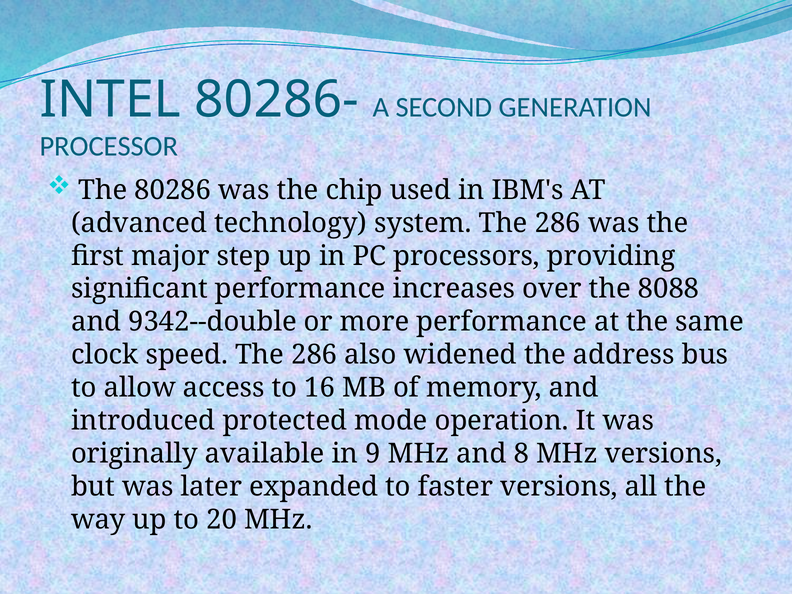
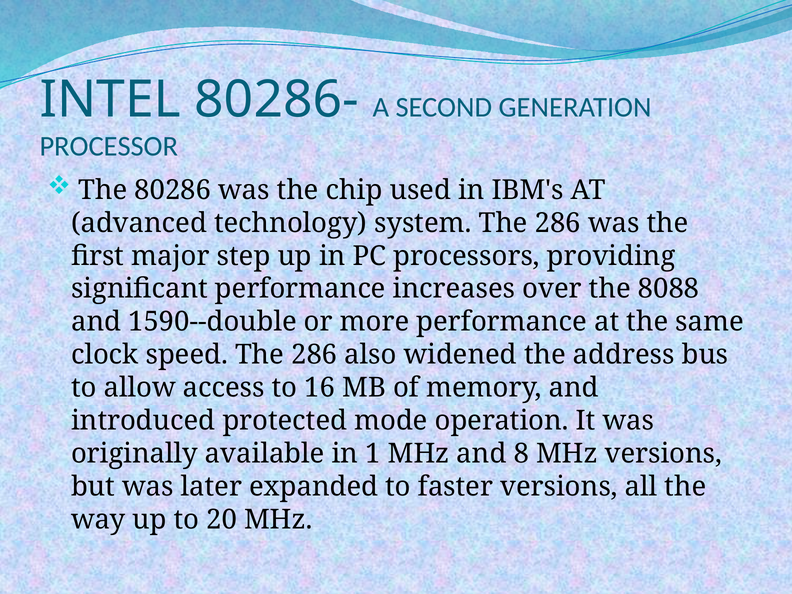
9342--double: 9342--double -> 1590--double (213, 322)
9: 9 -> 1 (373, 454)
